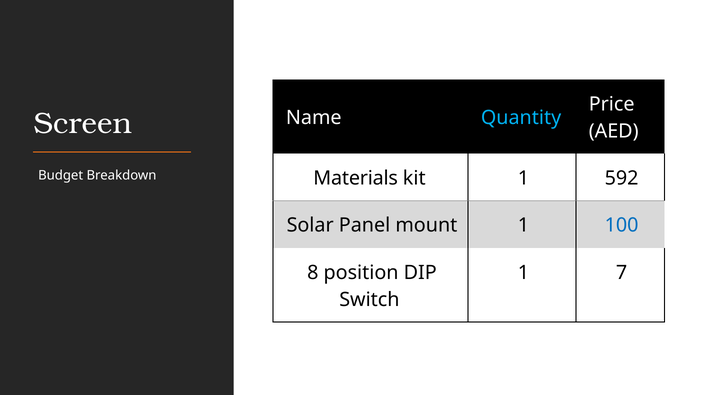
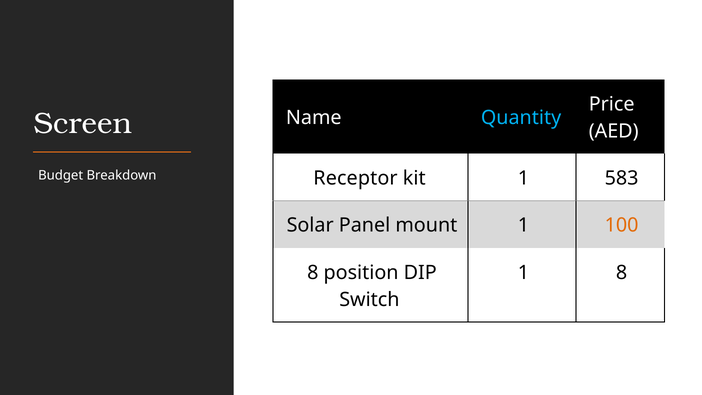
Materials: Materials -> Receptor (355, 178)
592: 592 -> 583 (622, 178)
100 colour: blue -> orange (622, 225)
1 7: 7 -> 8 (622, 273)
